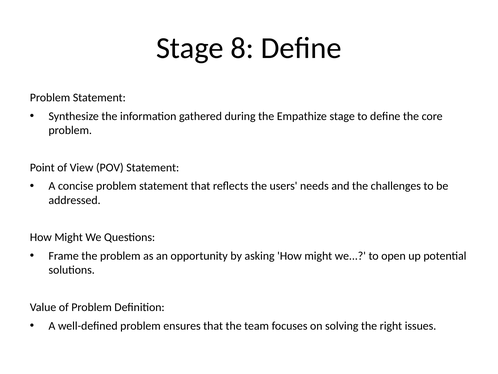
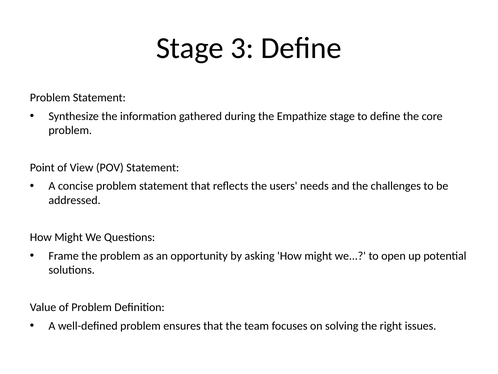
8: 8 -> 3 (242, 48)
